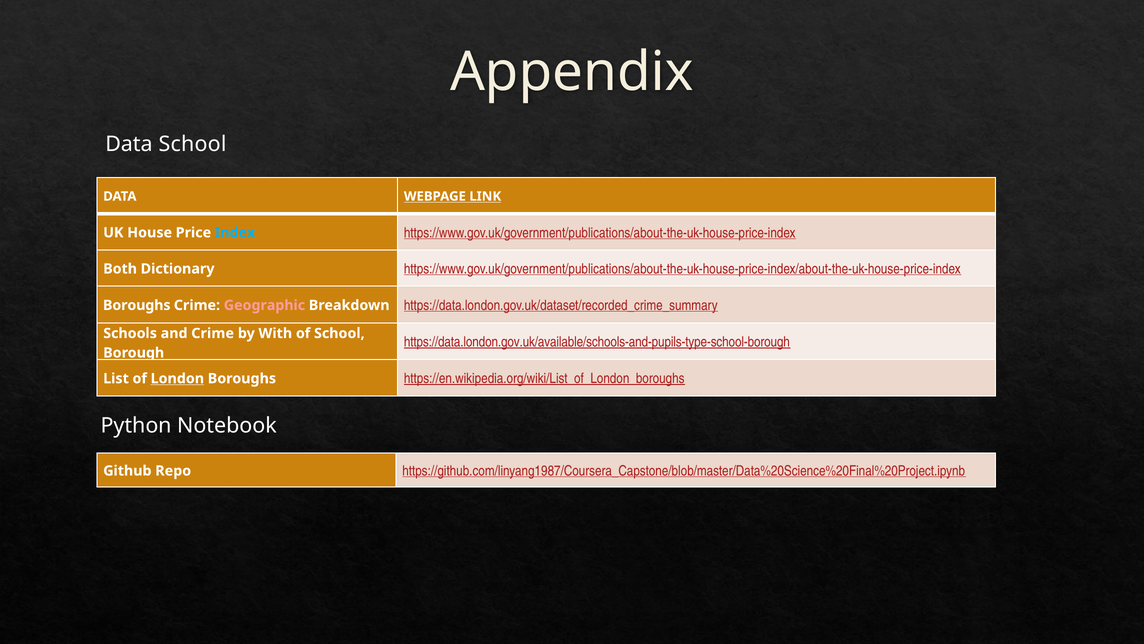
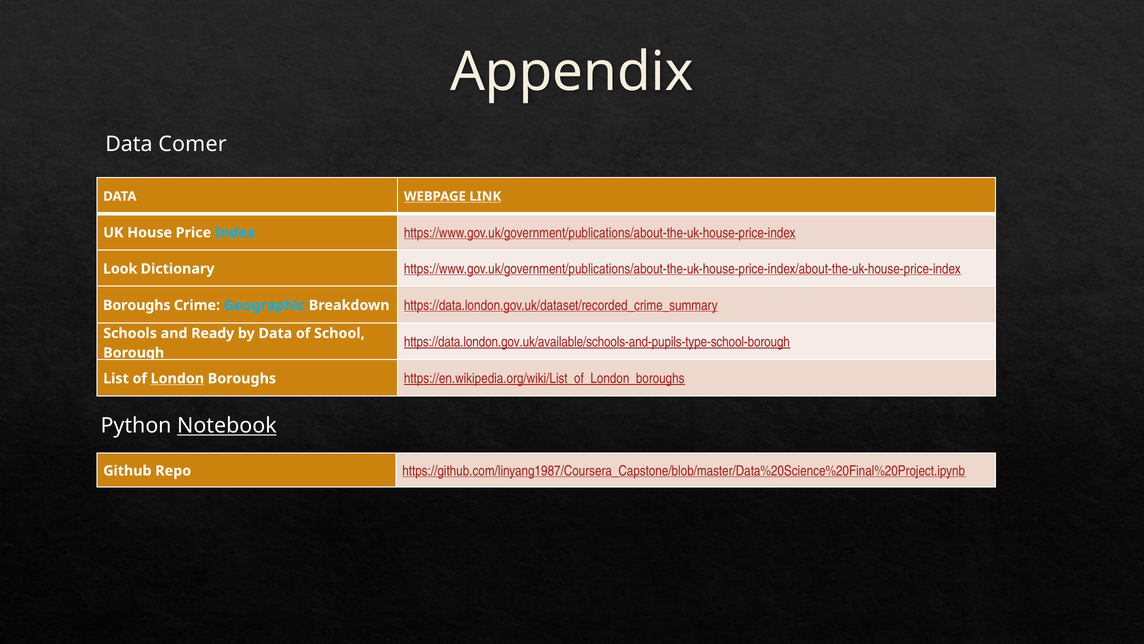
Data School: School -> Comer (192, 144)
Both: Both -> Look (120, 269)
Geographic colour: pink -> light blue (264, 305)
and Crime: Crime -> Ready (213, 333)
by With: With -> Data (275, 333)
Notebook underline: none -> present (227, 425)
